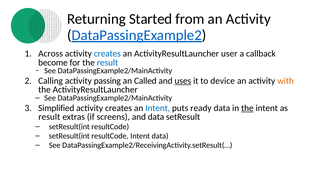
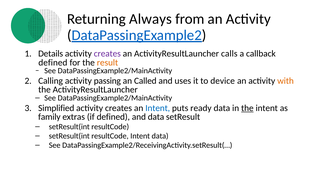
Started: Started -> Always (151, 19)
Across: Across -> Details (51, 54)
creates colour: blue -> purple (107, 54)
user: user -> calls (229, 54)
become: become -> defined (53, 62)
result colour: blue -> orange (107, 62)
uses underline: present -> none (183, 81)
result: result -> family (49, 117)
if screens: screens -> defined (113, 117)
